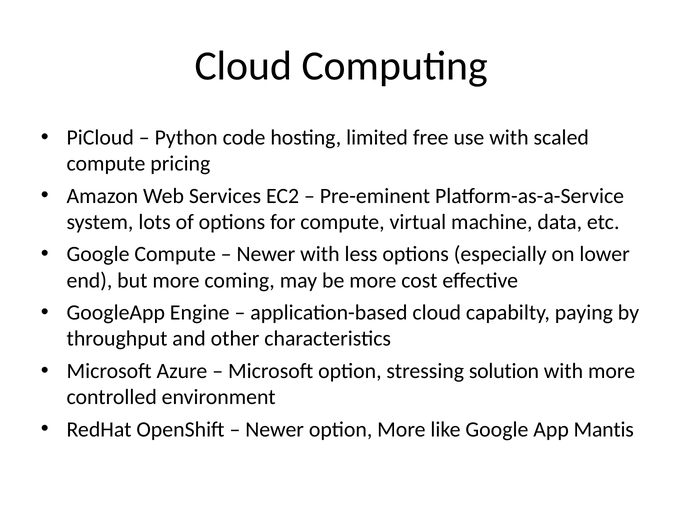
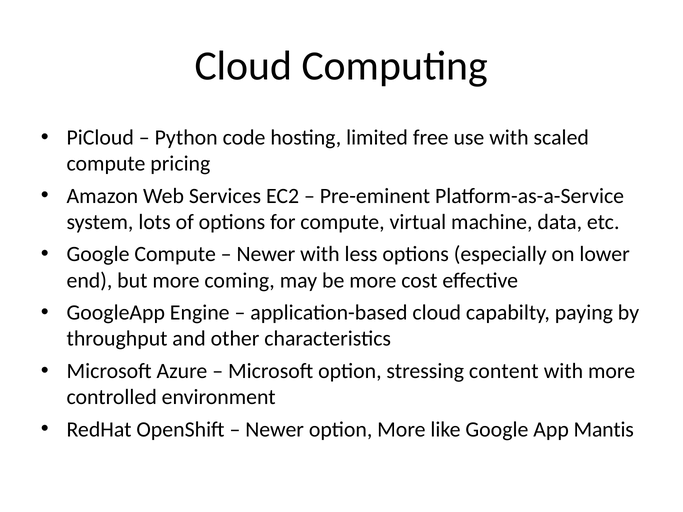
solution: solution -> content (504, 371)
